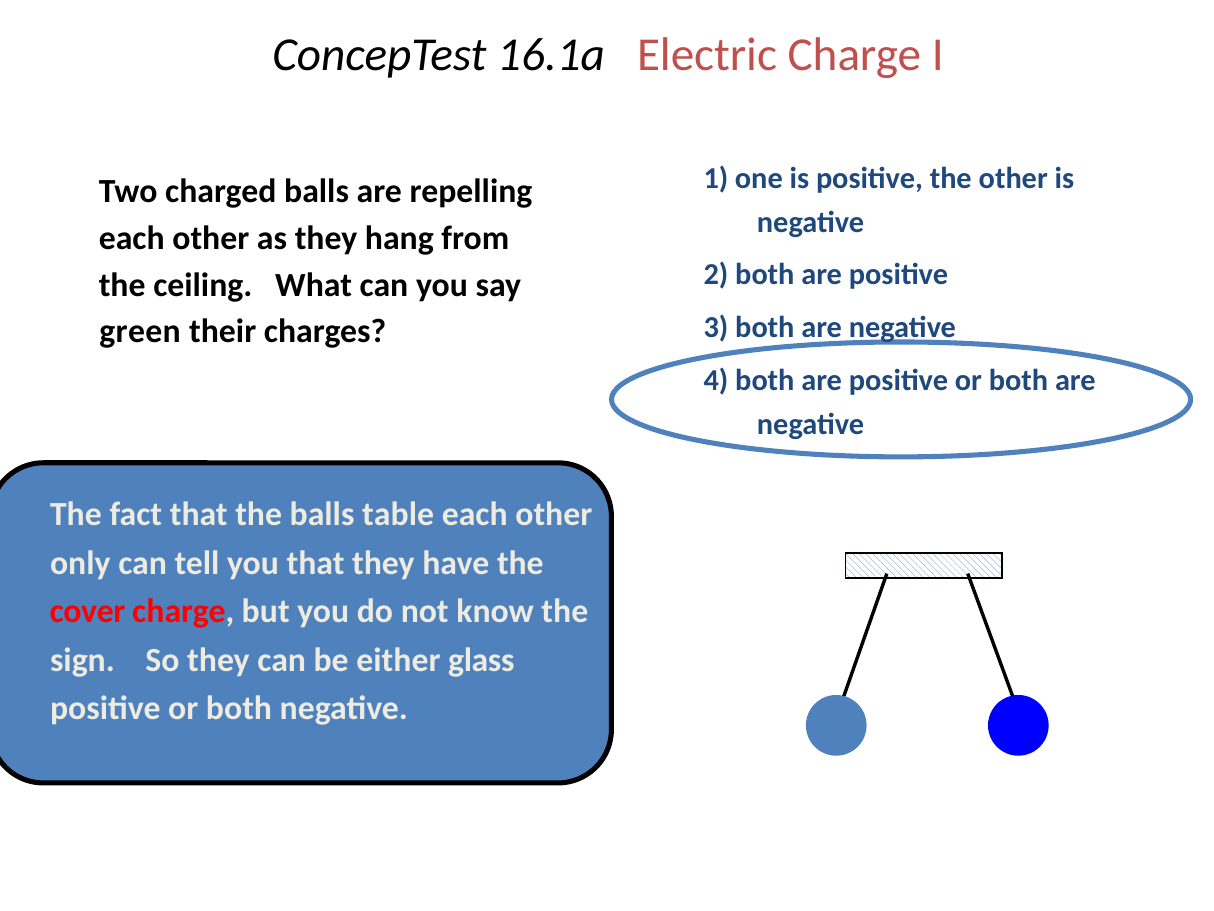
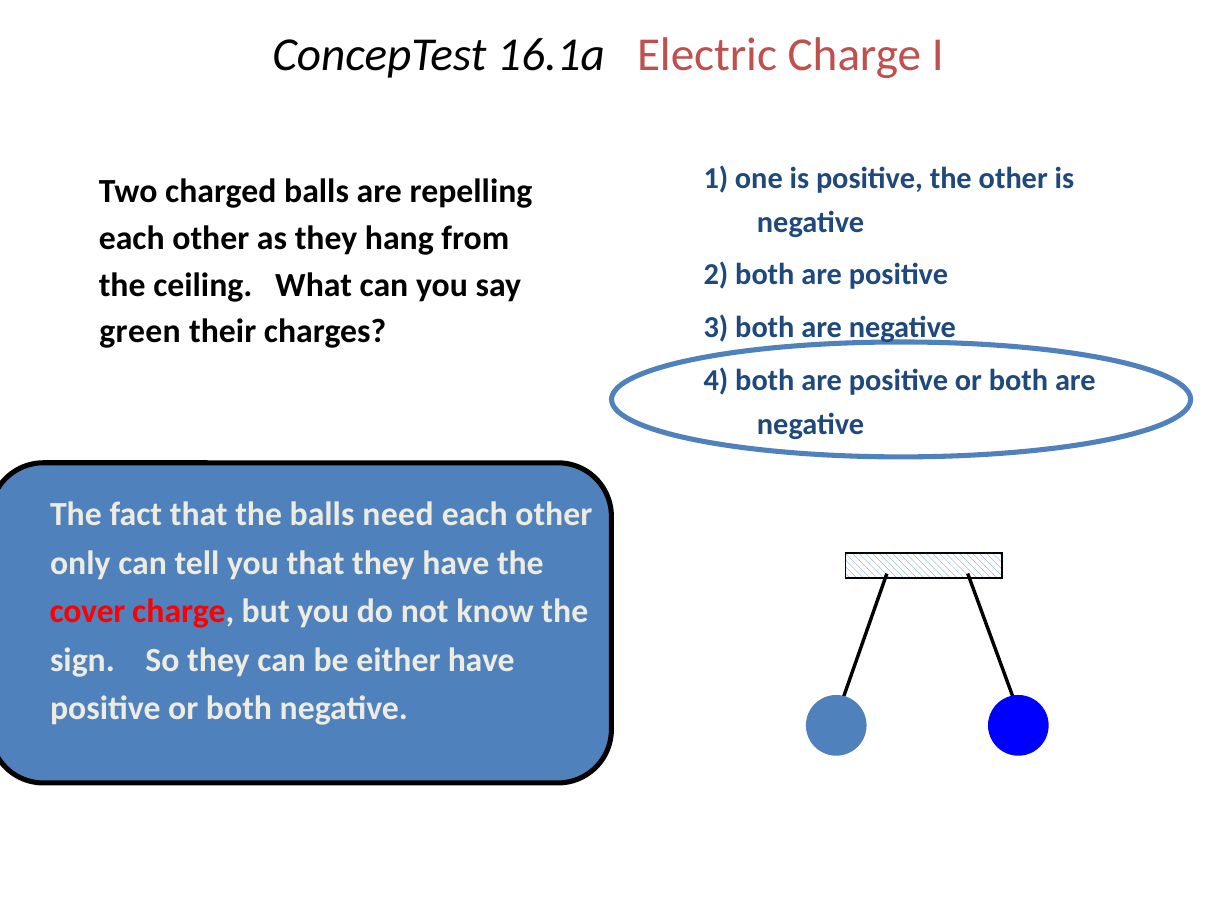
table: table -> need (398, 514)
either glass: glass -> have (481, 660)
